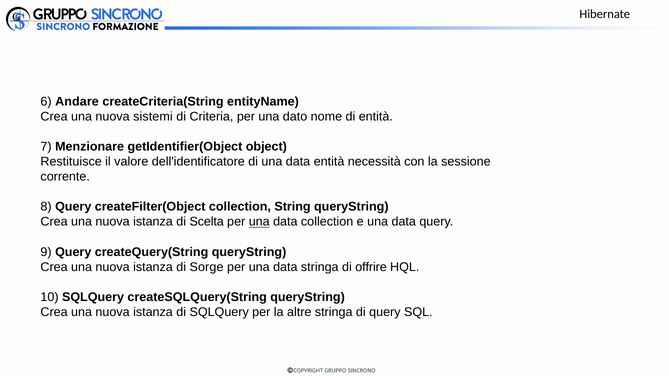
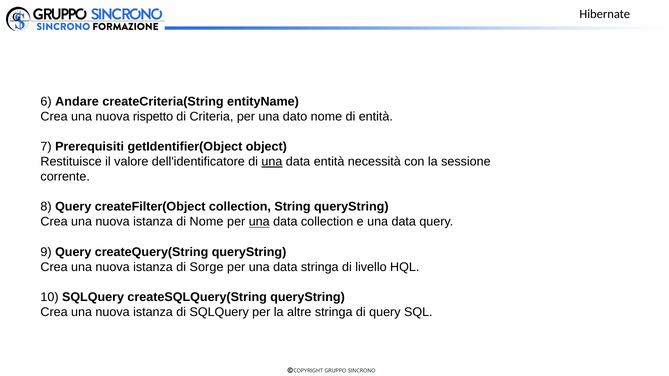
sistemi: sistemi -> rispetto (153, 117)
Menzionare: Menzionare -> Prerequisiti (90, 147)
una underline: none -> present (272, 162)
di Scelta: Scelta -> Nome (207, 222)
offrire: offrire -> livello (371, 267)
